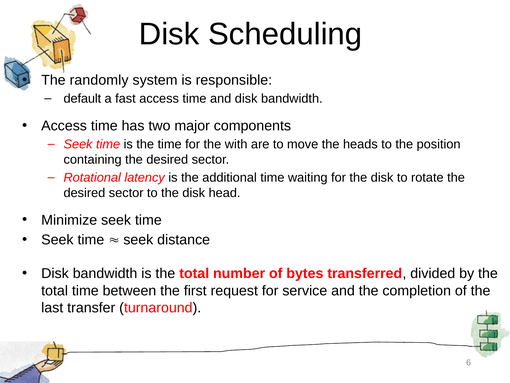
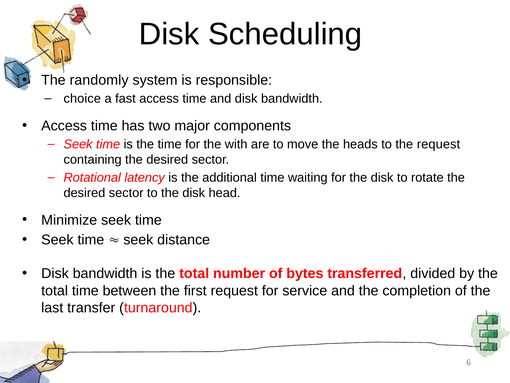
default: default -> choice (82, 99)
the position: position -> request (439, 144)
